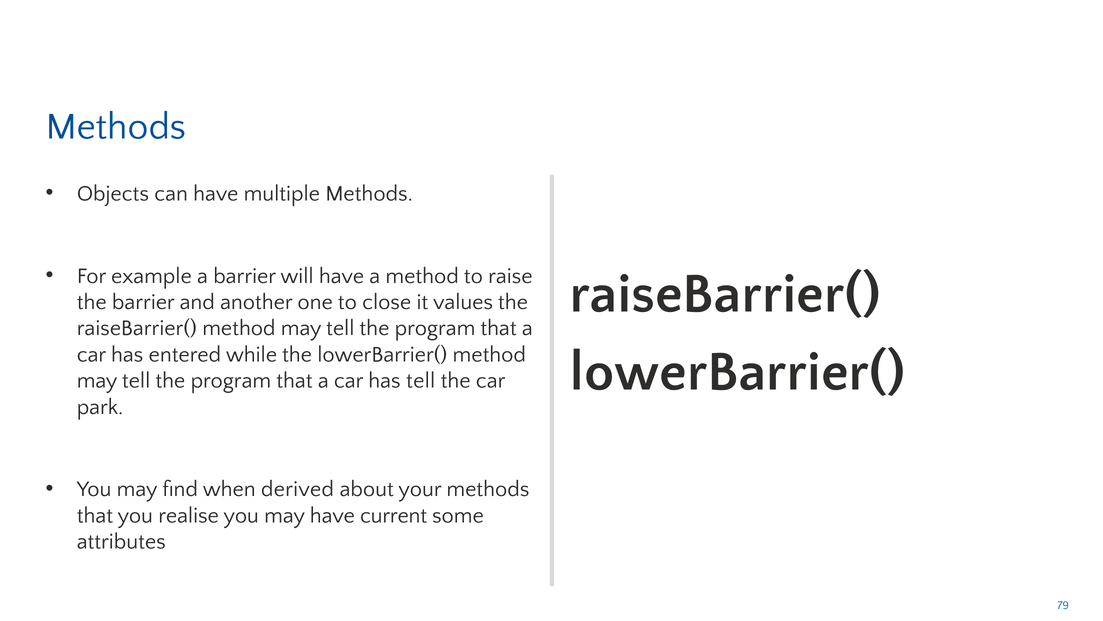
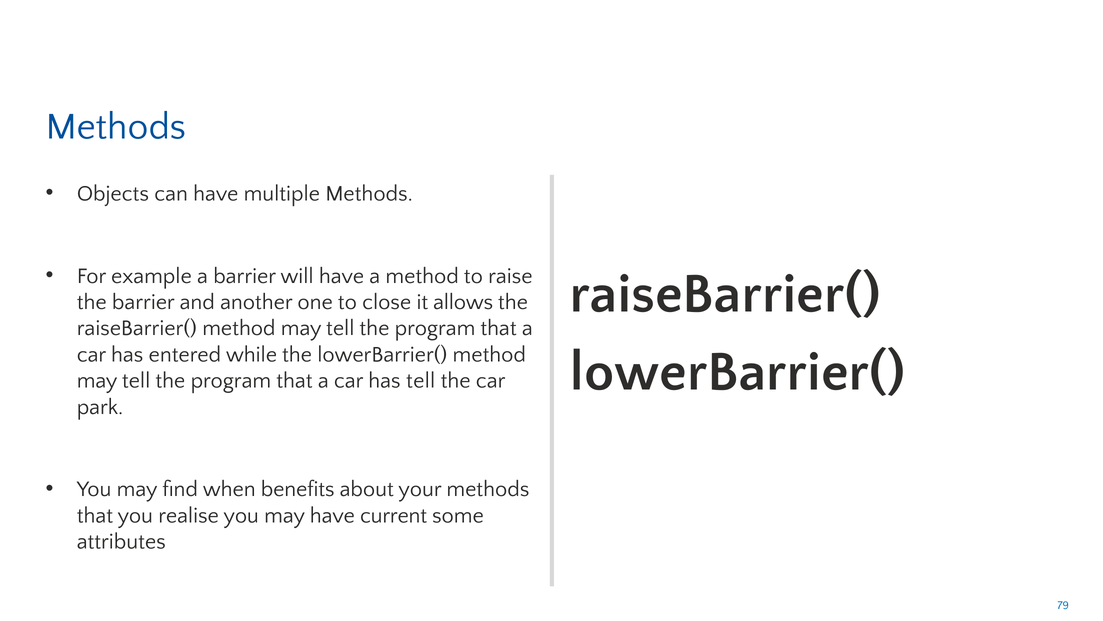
values: values -> allows (463, 302)
derived: derived -> benefits (298, 489)
